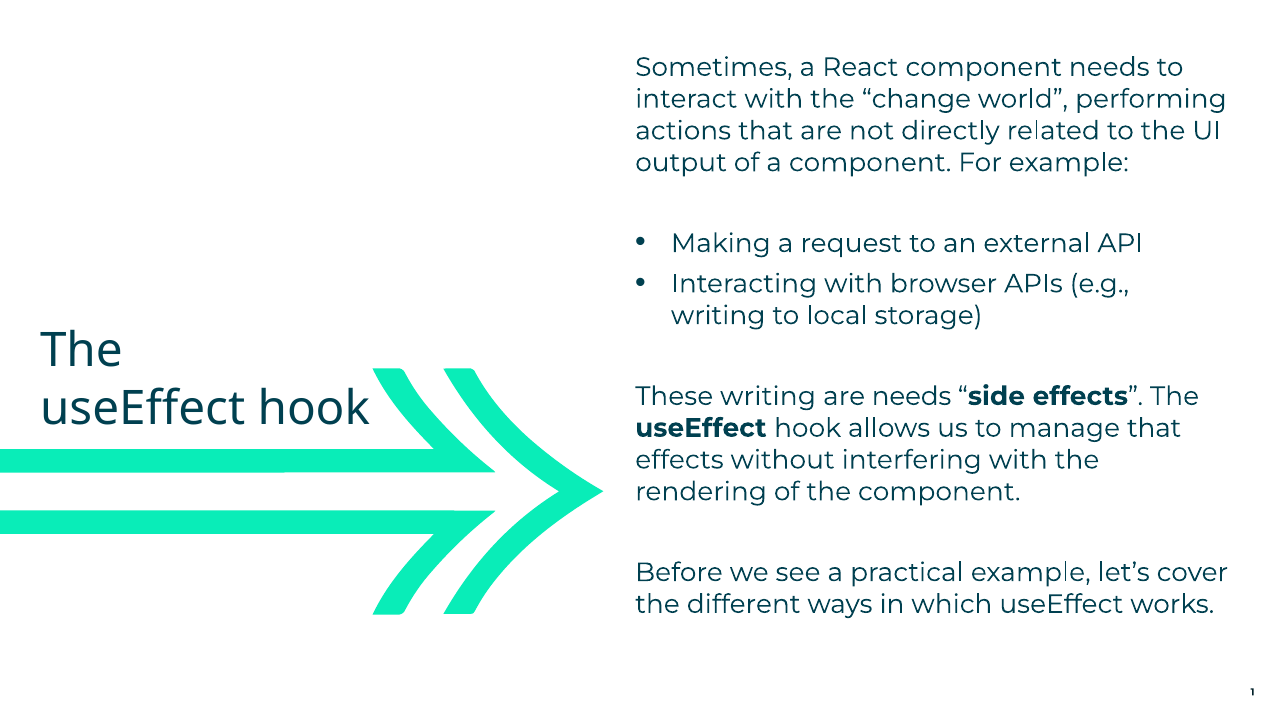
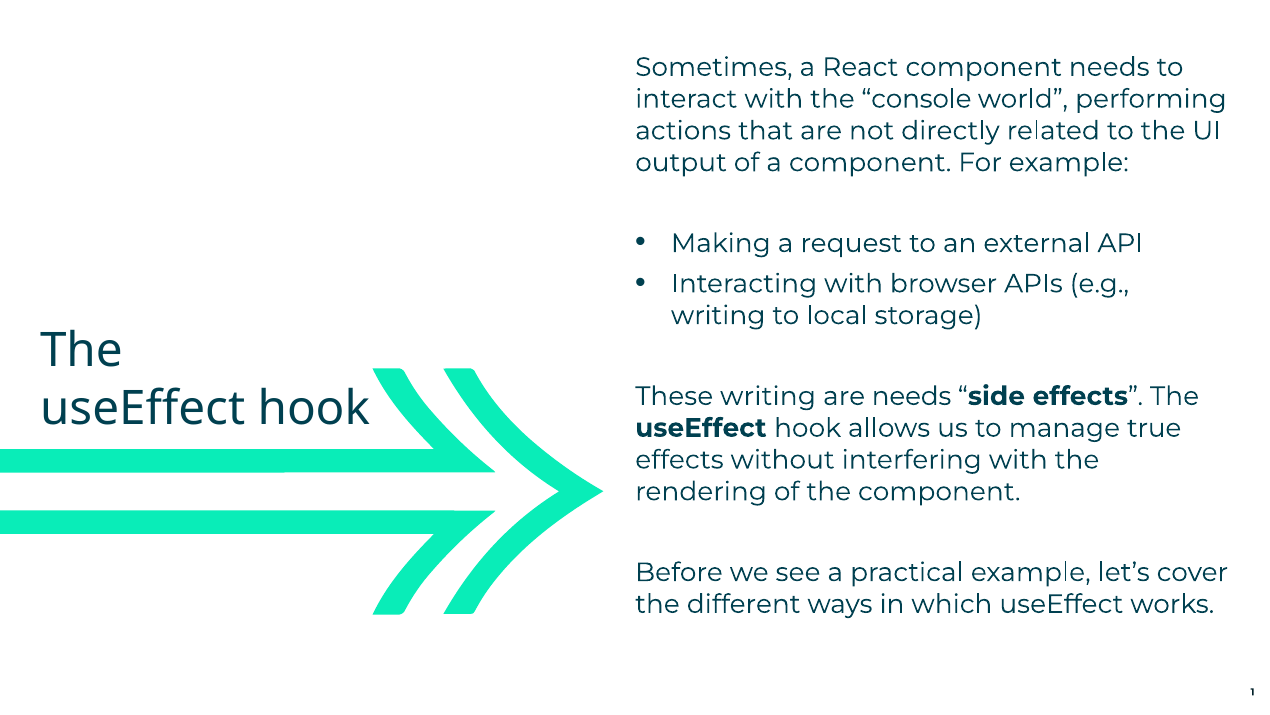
change: change -> console (916, 99)
manage that: that -> true (1154, 428)
